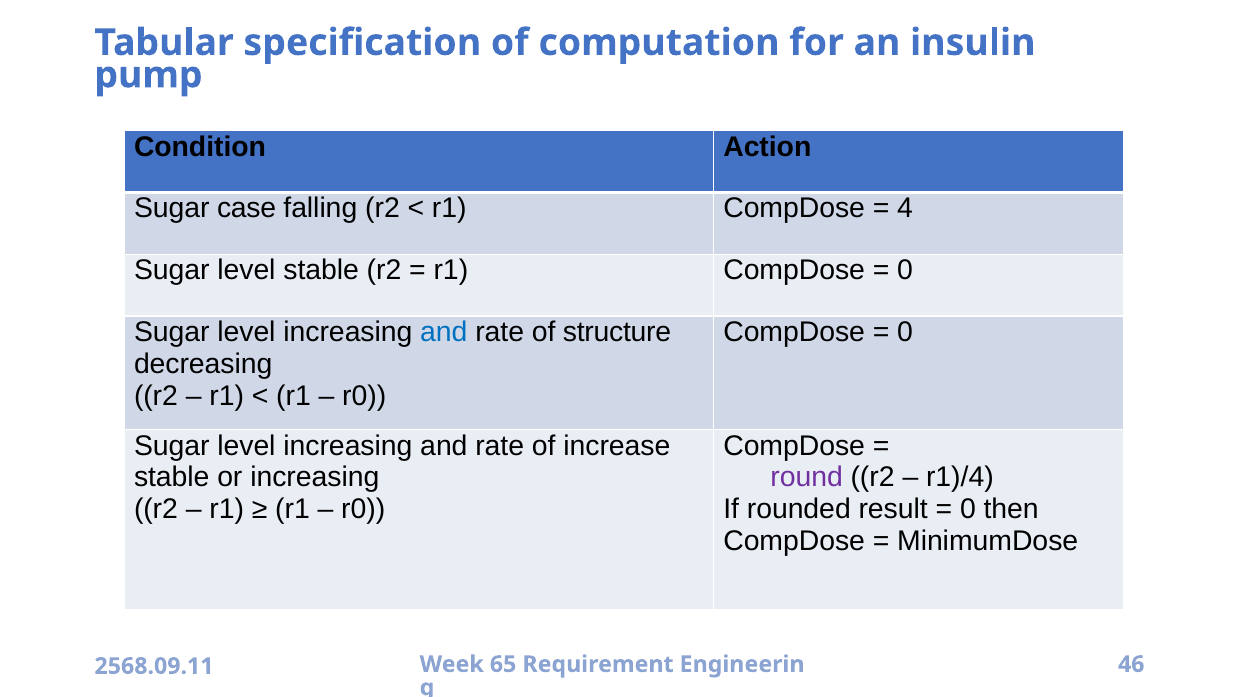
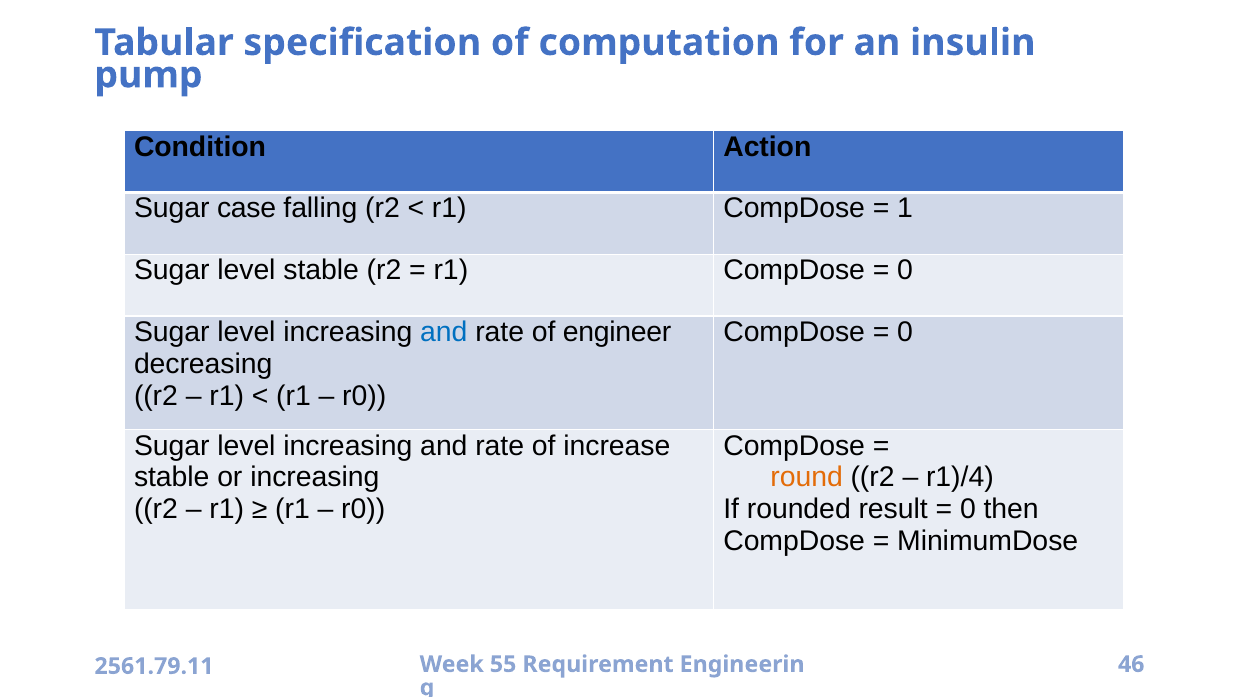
4: 4 -> 1 (905, 209)
structure: structure -> engineer (617, 332)
round colour: purple -> orange (807, 477)
65: 65 -> 55 (503, 664)
2568.09.11: 2568.09.11 -> 2561.79.11 (154, 666)
